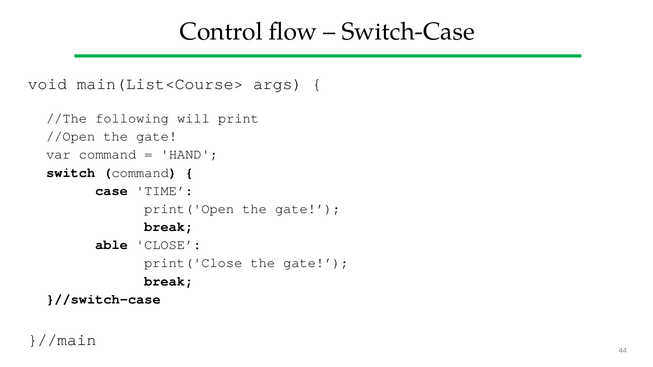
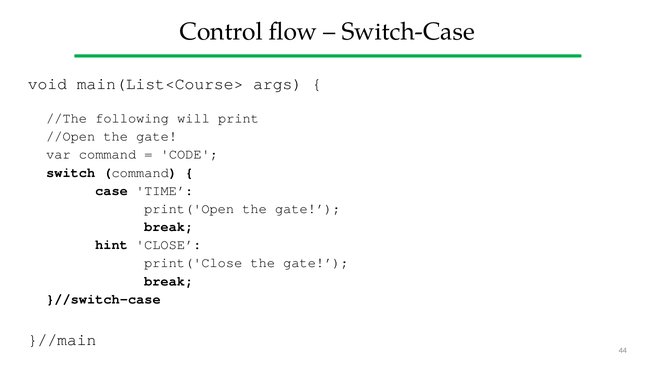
HAND: HAND -> CODE (189, 155)
able: able -> hint (112, 245)
